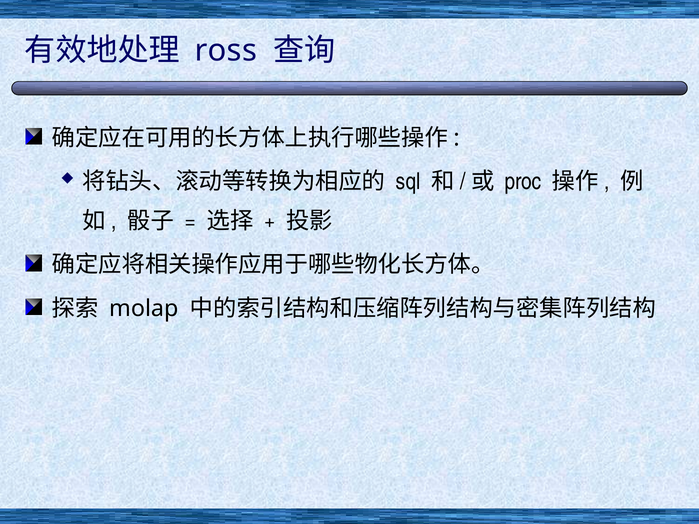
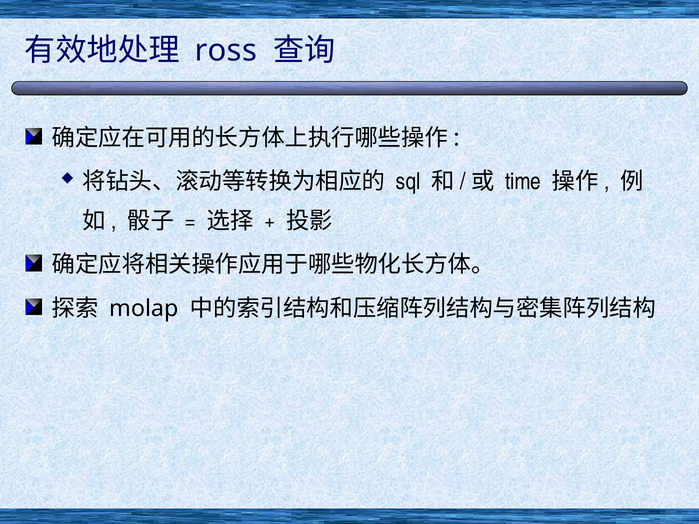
proc: proc -> time (523, 182)
